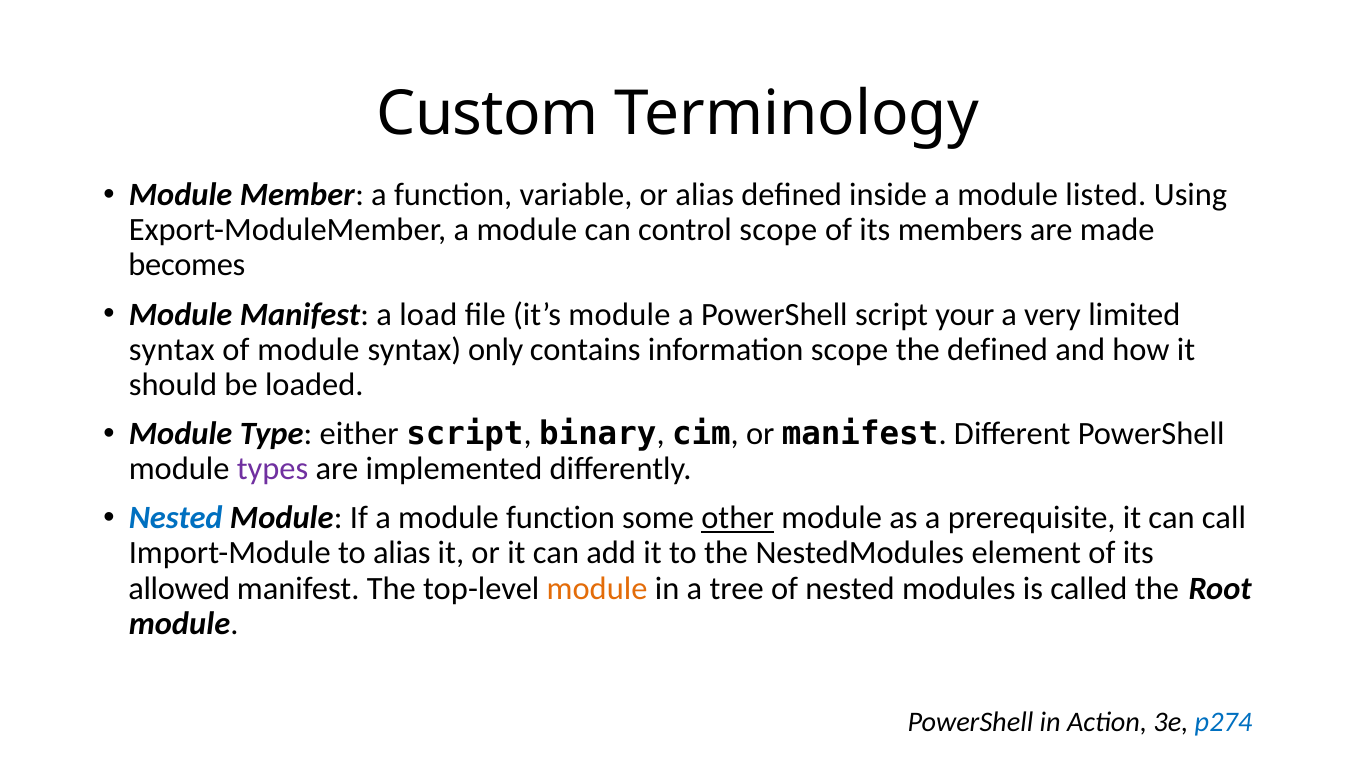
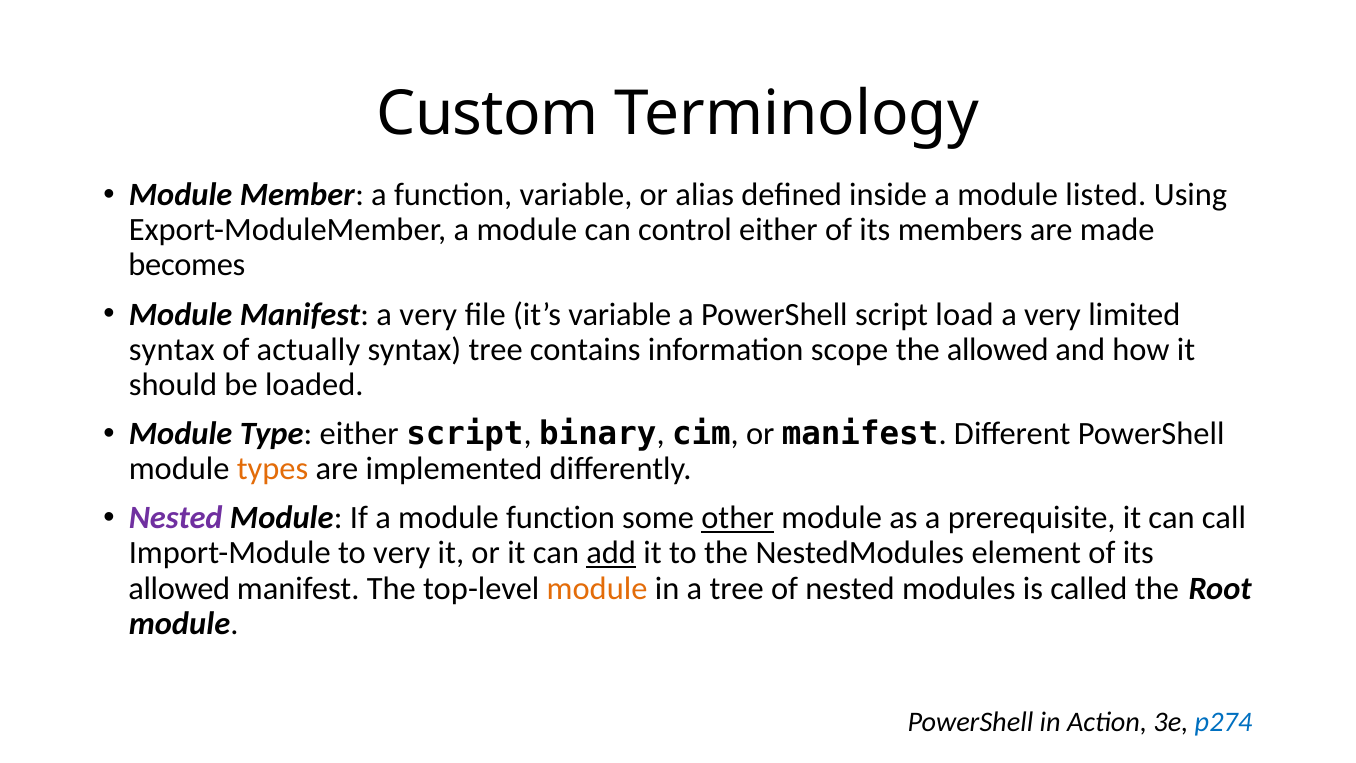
control scope: scope -> either (778, 230)
Manifest a load: load -> very (428, 314)
it’s module: module -> variable (620, 314)
your: your -> load (965, 314)
of module: module -> actually (308, 349)
syntax only: only -> tree (496, 349)
the defined: defined -> allowed (998, 349)
types colour: purple -> orange (273, 469)
Nested colour: blue -> purple (176, 518)
to alias: alias -> very (402, 553)
add underline: none -> present (611, 553)
